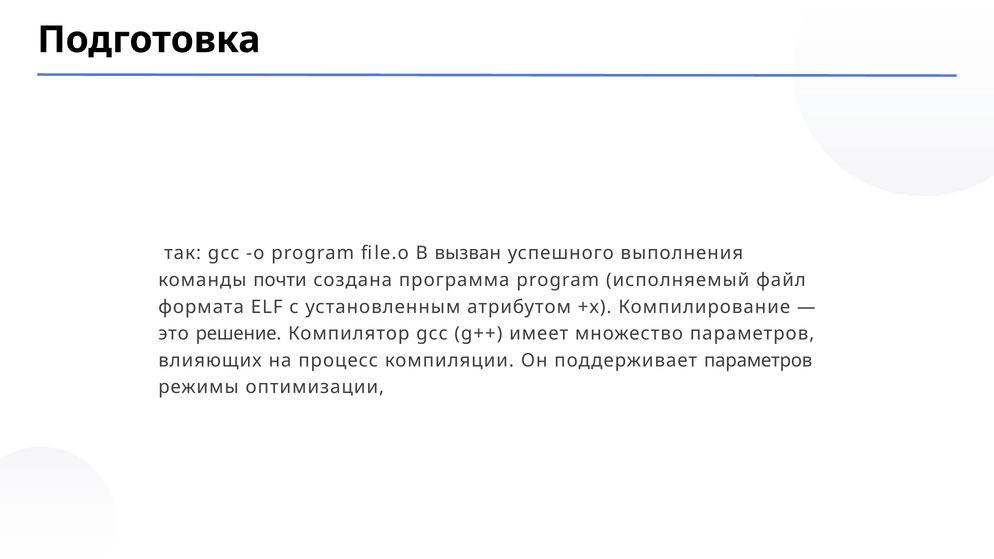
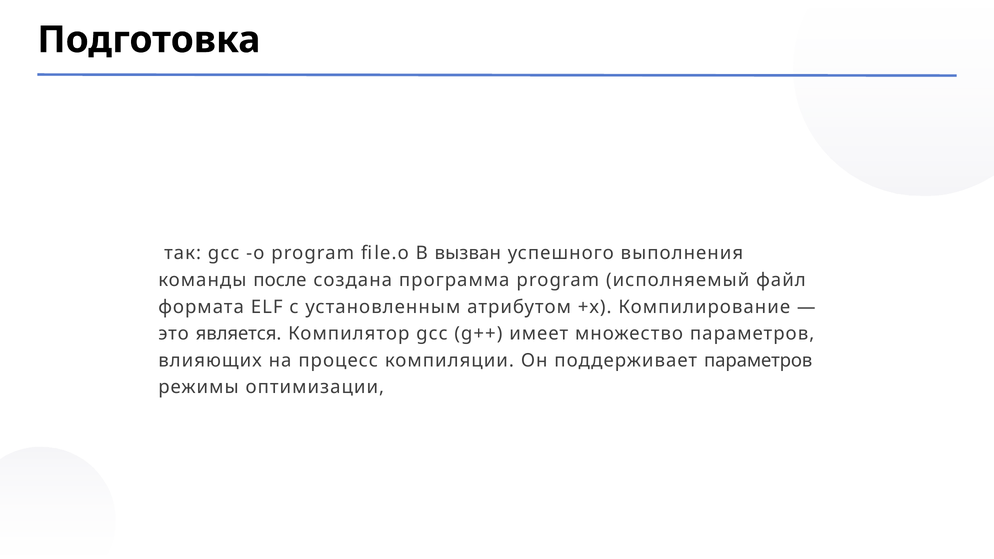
почти: почти -> после (280, 280)
решение: решение -> является (239, 334)
